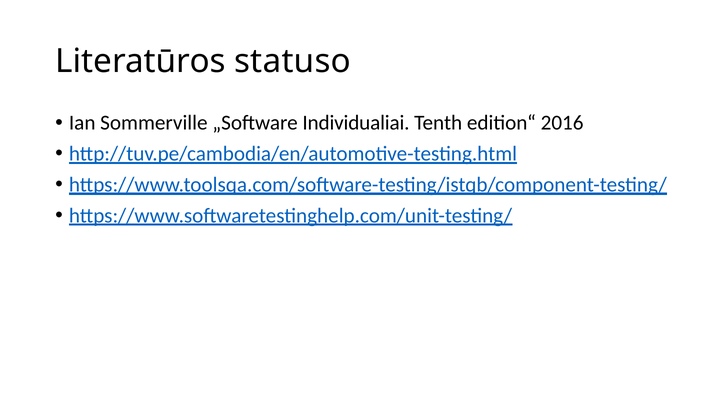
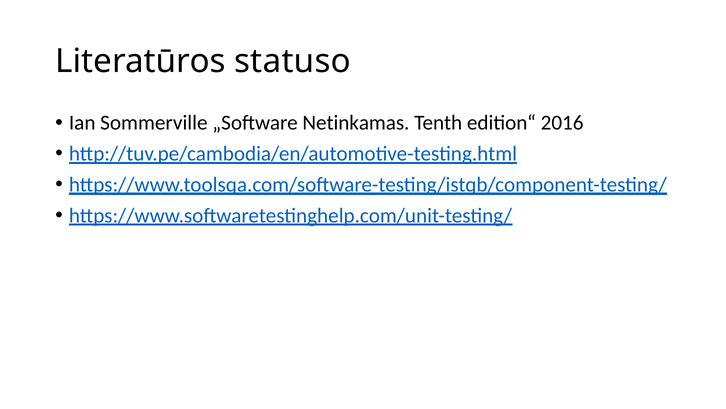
Individualiai: Individualiai -> Netinkamas (356, 123)
